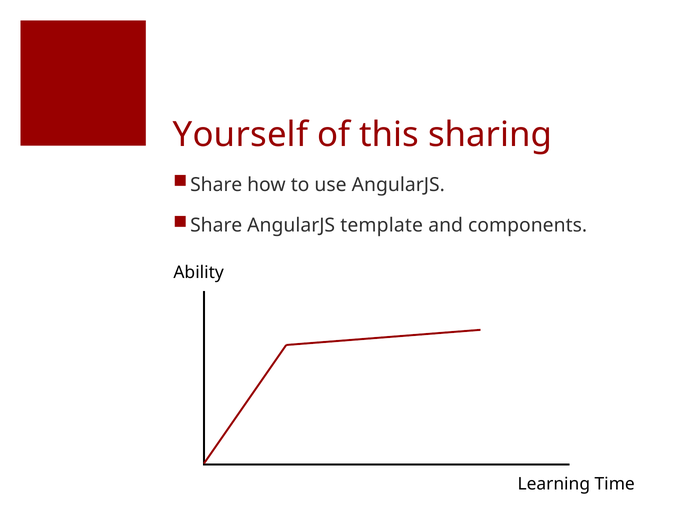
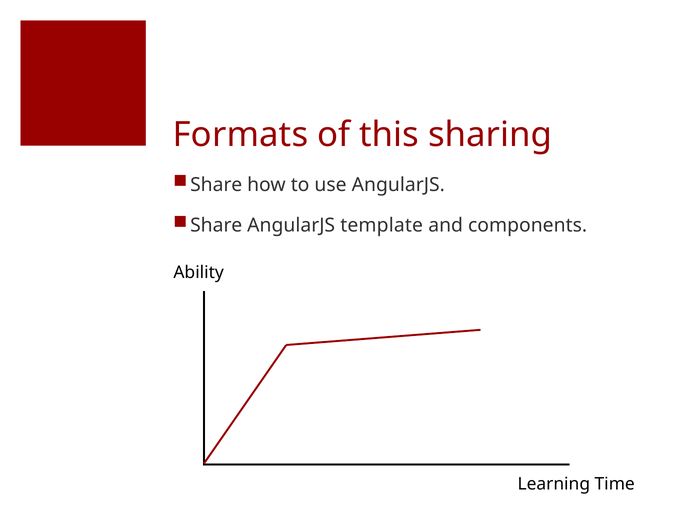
Yourself: Yourself -> Formats (240, 135)
